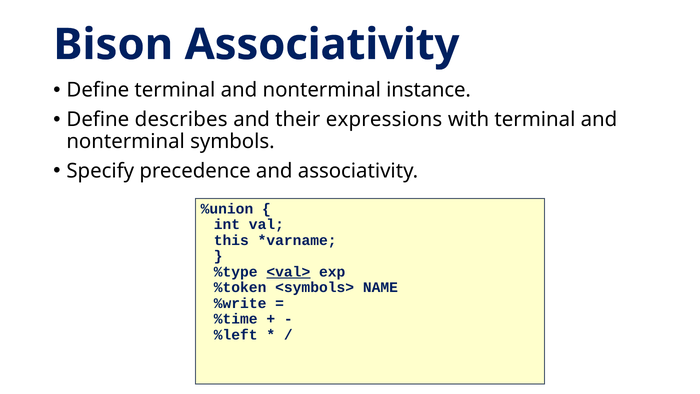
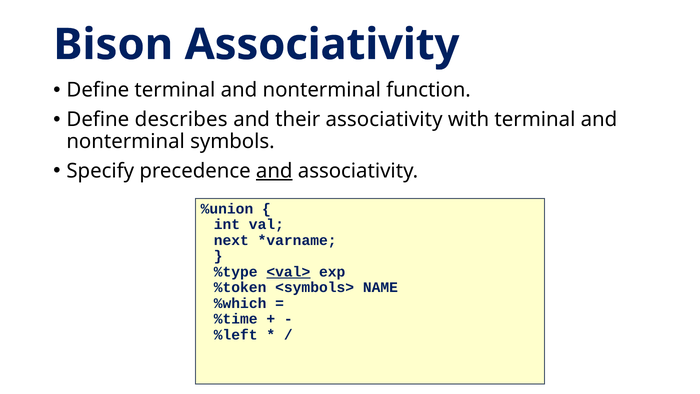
instance: instance -> function (429, 90)
their expressions: expressions -> associativity (384, 119)
and underline: none -> present (274, 171)
this: this -> next (231, 240)
%write: %write -> %which (240, 303)
